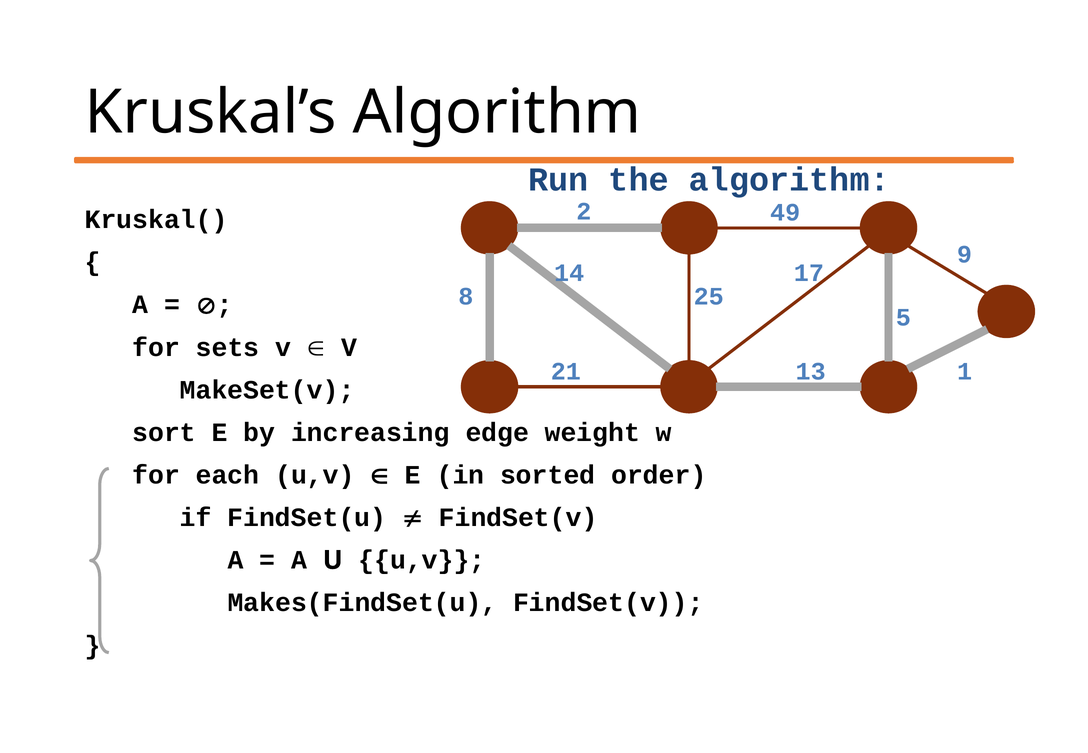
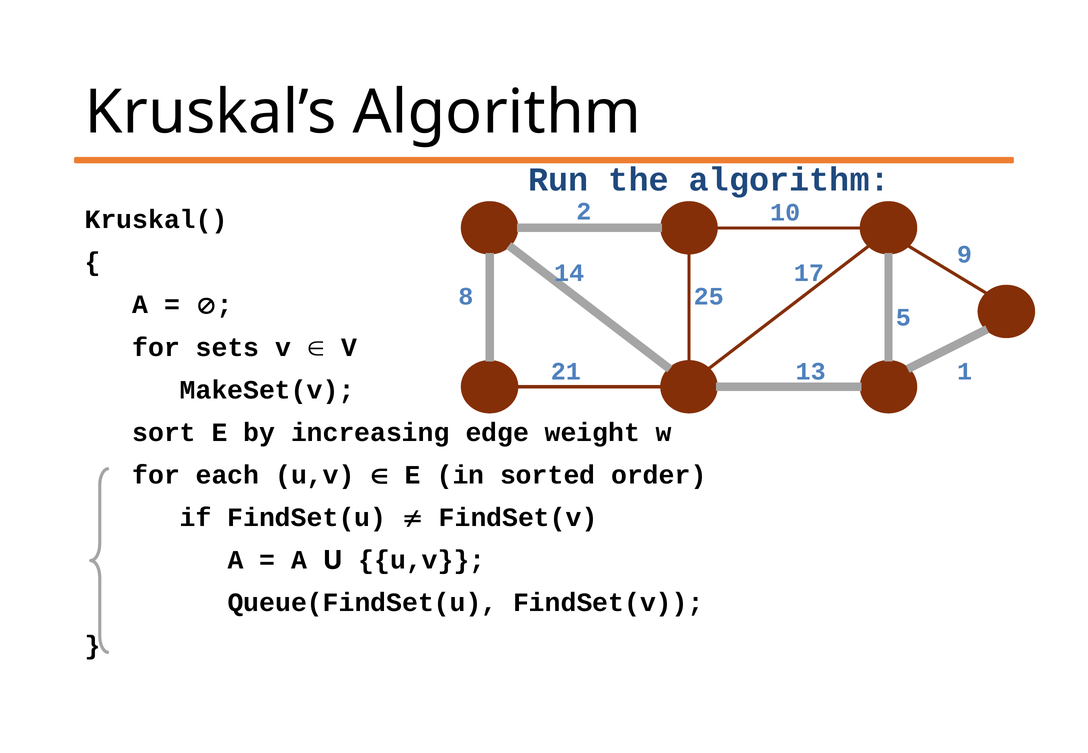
49: 49 -> 10 (785, 213)
Makes(FindSet(u: Makes(FindSet(u -> Queue(FindSet(u (363, 603)
